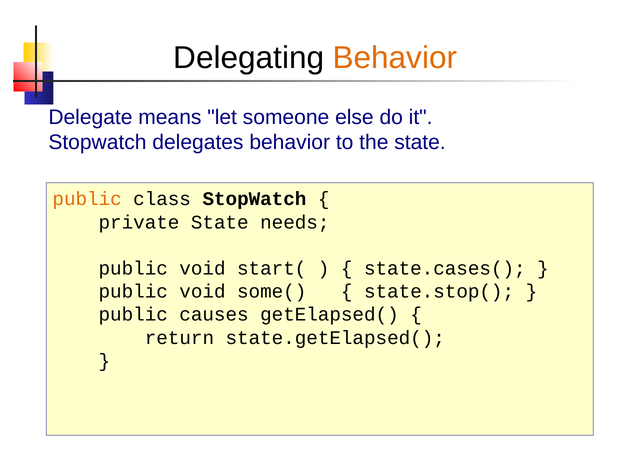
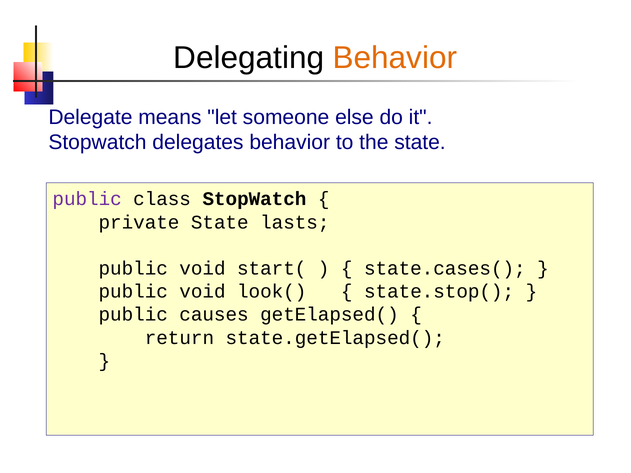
public colour: orange -> purple (87, 199)
needs: needs -> lasts (295, 222)
some(: some( -> look( (272, 292)
